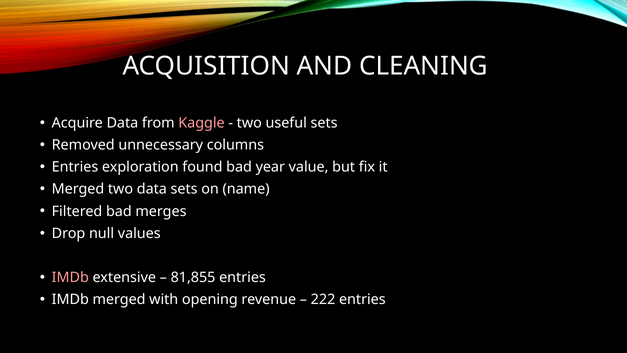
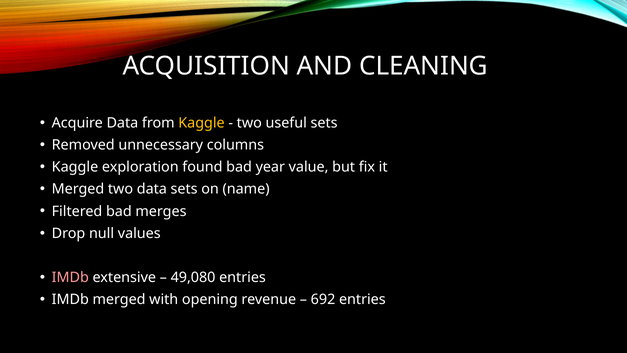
Kaggle colour: pink -> yellow (202, 123)
Entries: Entries -> Kaggle (75, 167)
81,855: 81,855 -> 49,080 (193, 277)
222: 222 -> 692 (323, 299)
